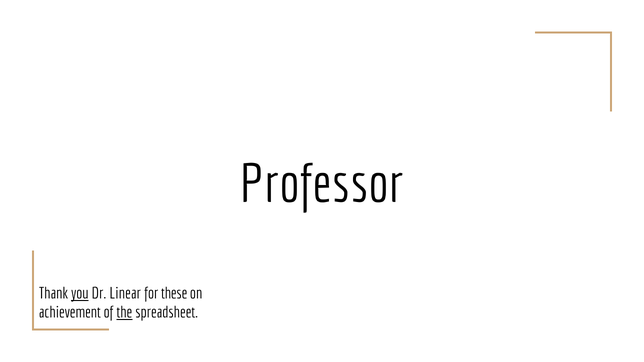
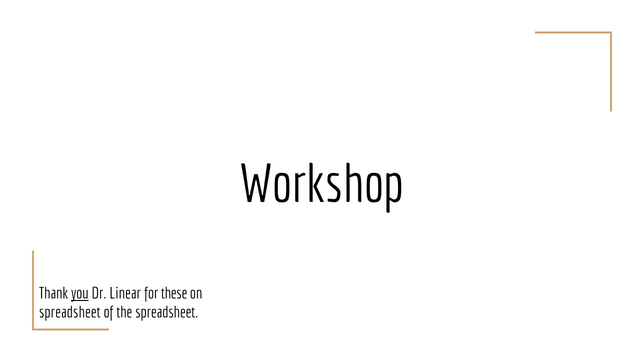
Professor: Professor -> Workshop (322, 185)
achievement: achievement -> spreadsheet (70, 313)
the underline: present -> none (124, 313)
